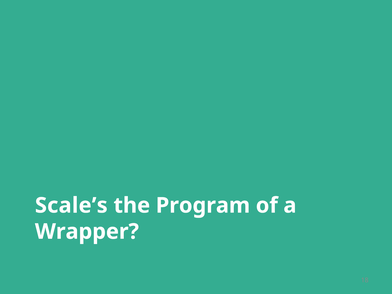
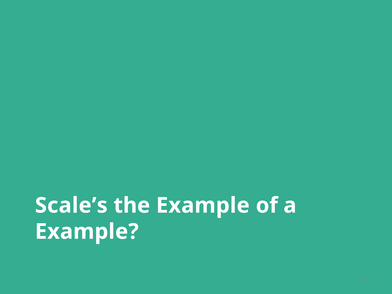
the Program: Program -> Example (203, 205)
Wrapper: Wrapper -> Example (87, 232)
